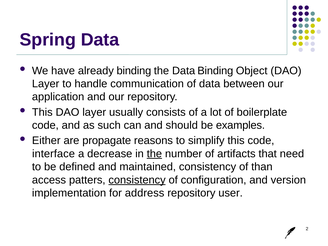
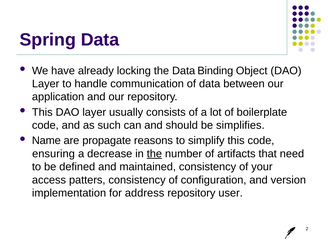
already binding: binding -> locking (134, 71)
examples: examples -> simplifies (240, 125)
Either: Either -> Name (46, 141)
interface: interface -> ensuring (53, 154)
than: than -> your (262, 167)
consistency underline: present -> none (137, 180)
